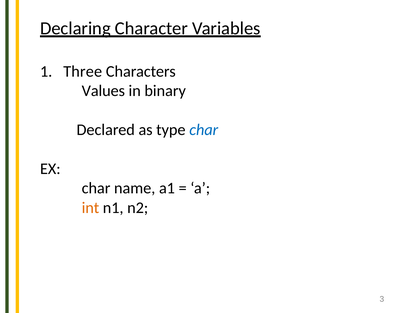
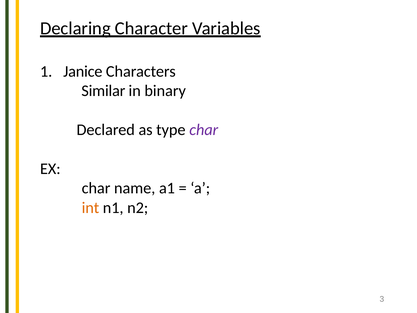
Three: Three -> Janice (83, 71)
Values: Values -> Similar (103, 91)
char colour: blue -> purple (204, 130)
